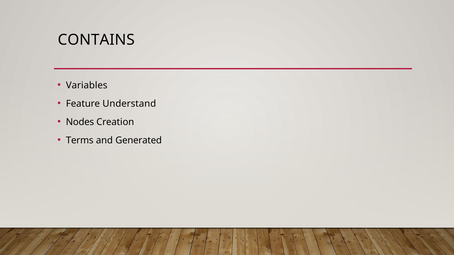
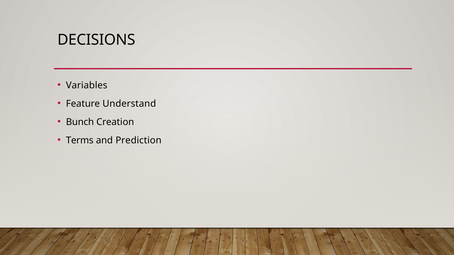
CONTAINS: CONTAINS -> DECISIONS (96, 40)
Nodes: Nodes -> Bunch (80, 122)
Generated: Generated -> Prediction (139, 140)
